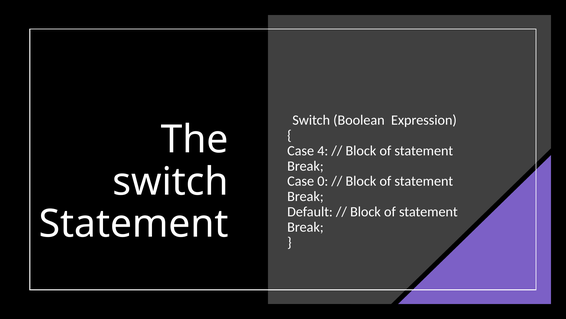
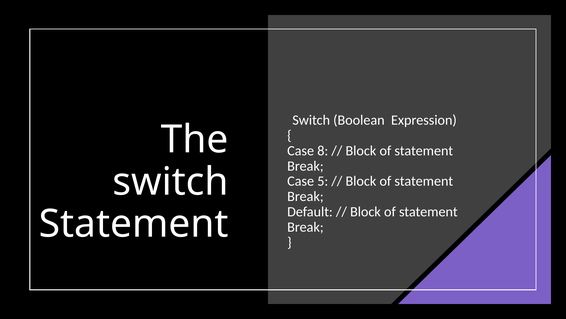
4: 4 -> 8 (323, 150)
0: 0 -> 5 (323, 181)
